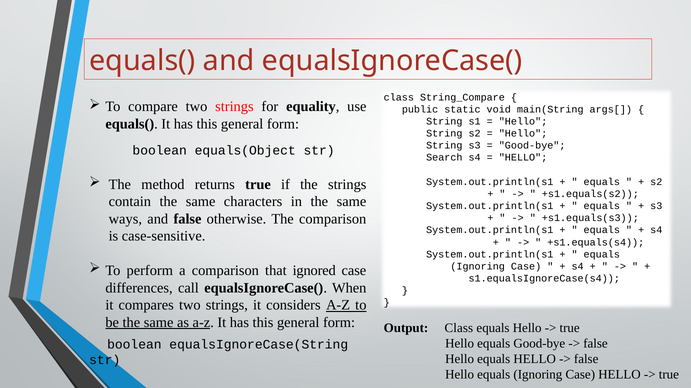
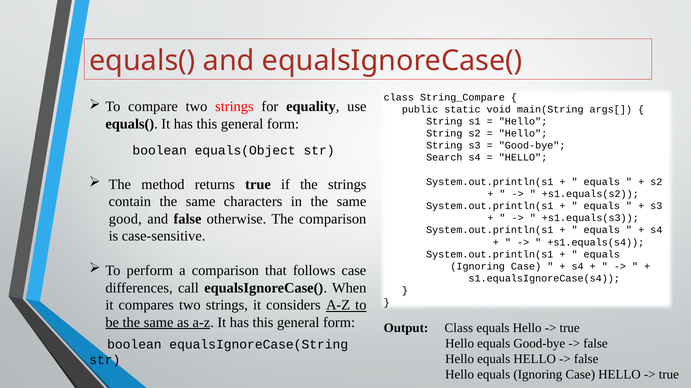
ways: ways -> good (125, 219)
ignored: ignored -> follows (314, 271)
